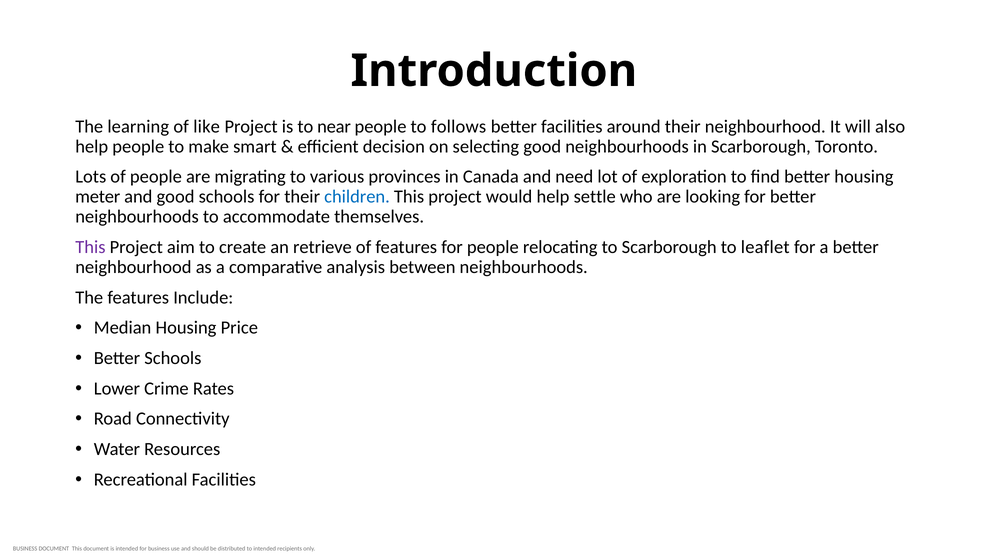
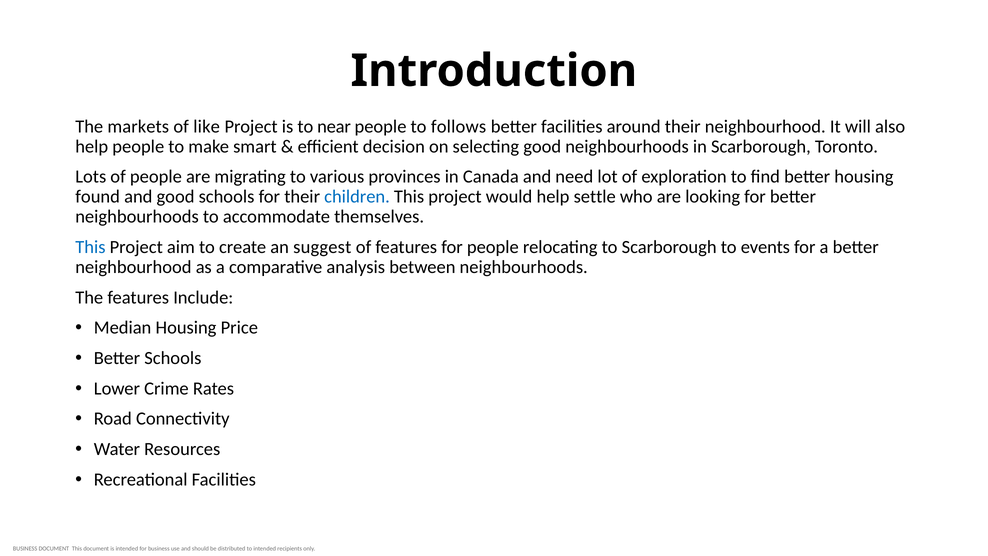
learning: learning -> markets (138, 126)
meter: meter -> found (98, 197)
This colour: purple -> blue (90, 247)
retrieve: retrieve -> suggest (322, 247)
leaflet: leaflet -> events (765, 247)
